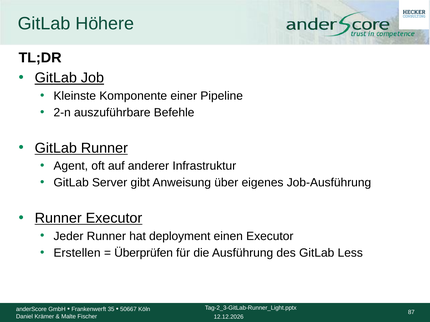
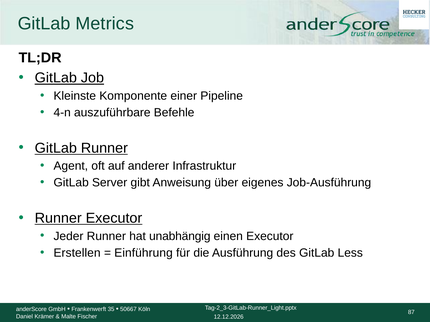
Höhere: Höhere -> Metrics (105, 24)
2-n: 2-n -> 4-n (62, 113)
deployment: deployment -> unabhängig (180, 236)
Überprüfen: Überprüfen -> Einführung (144, 253)
